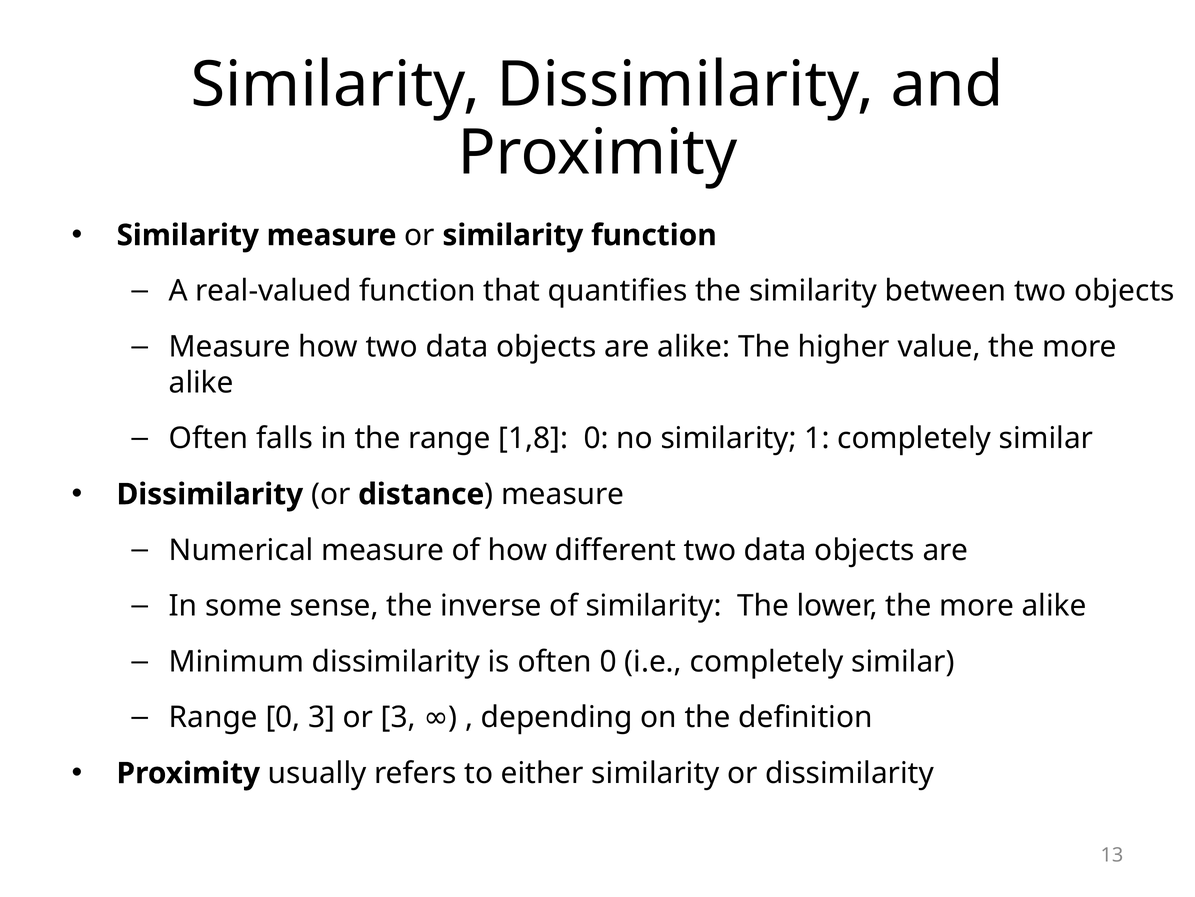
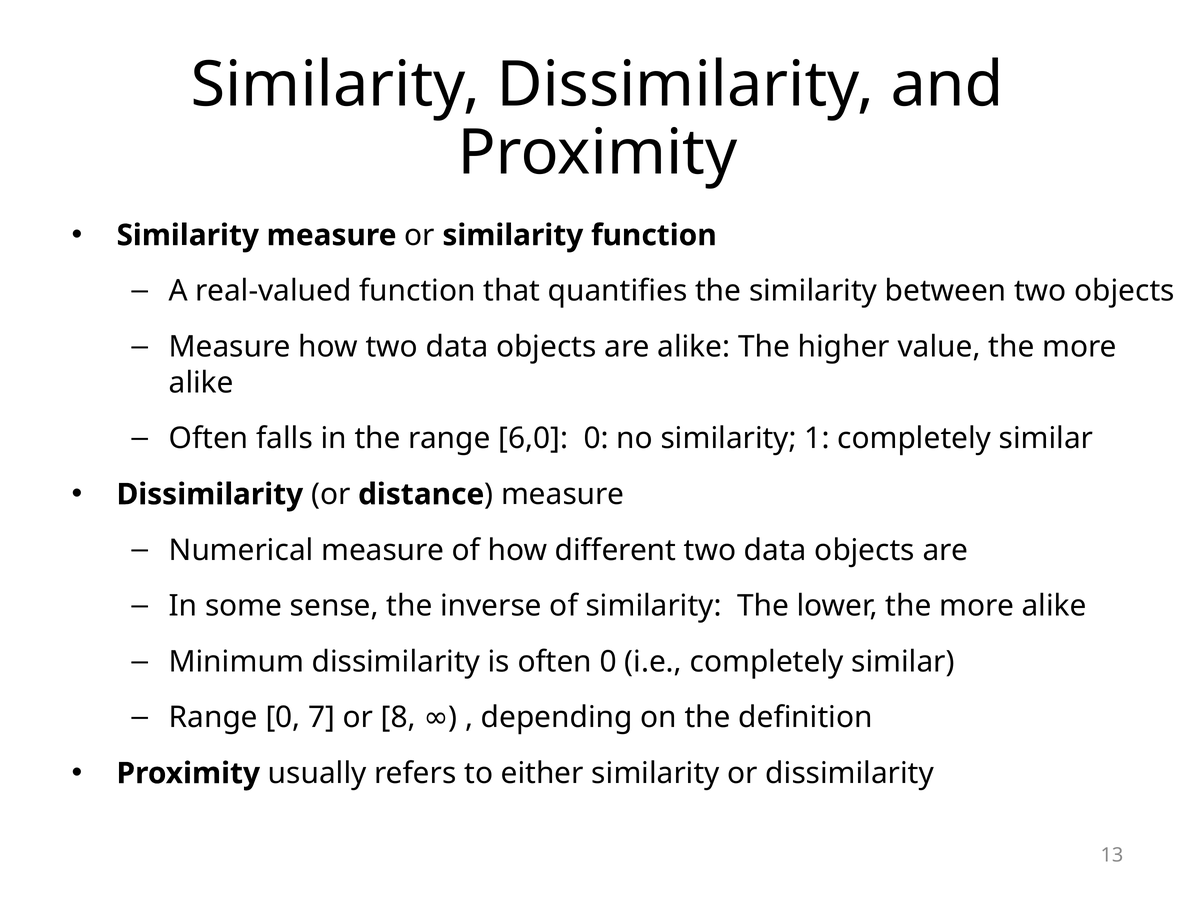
1,8: 1,8 -> 6,0 (533, 438)
0 3: 3 -> 7 (322, 717)
or 3: 3 -> 8 (398, 717)
